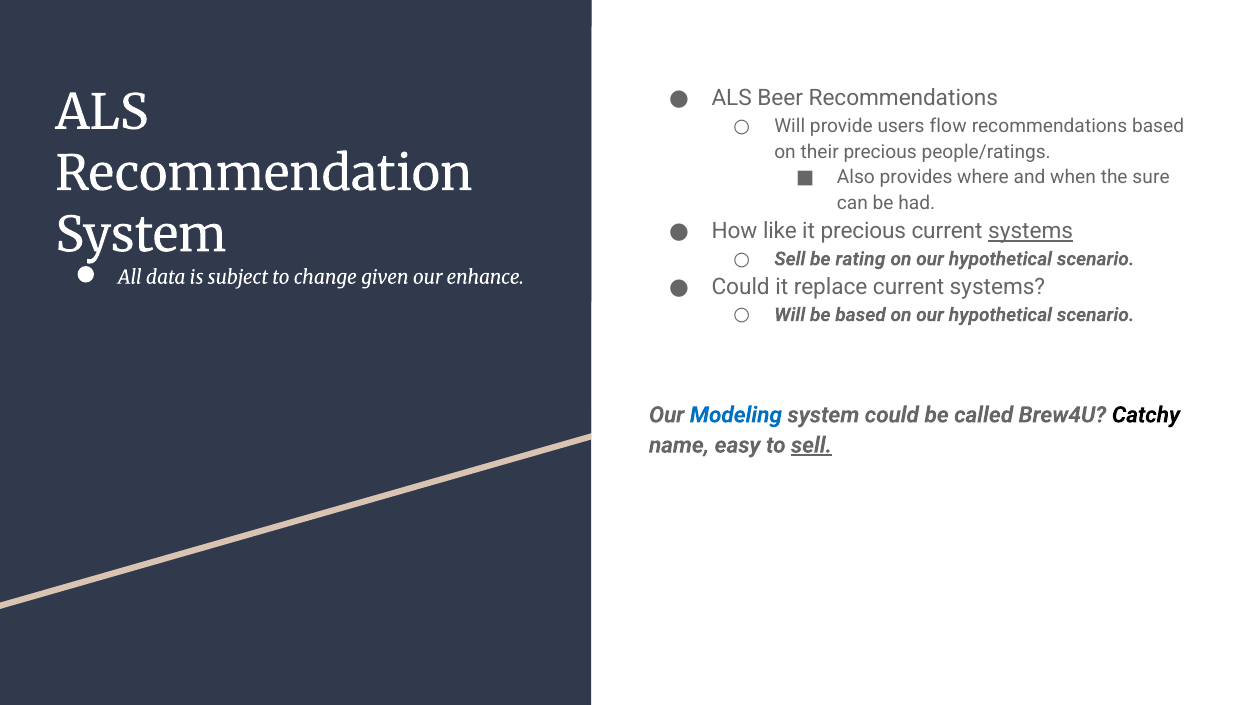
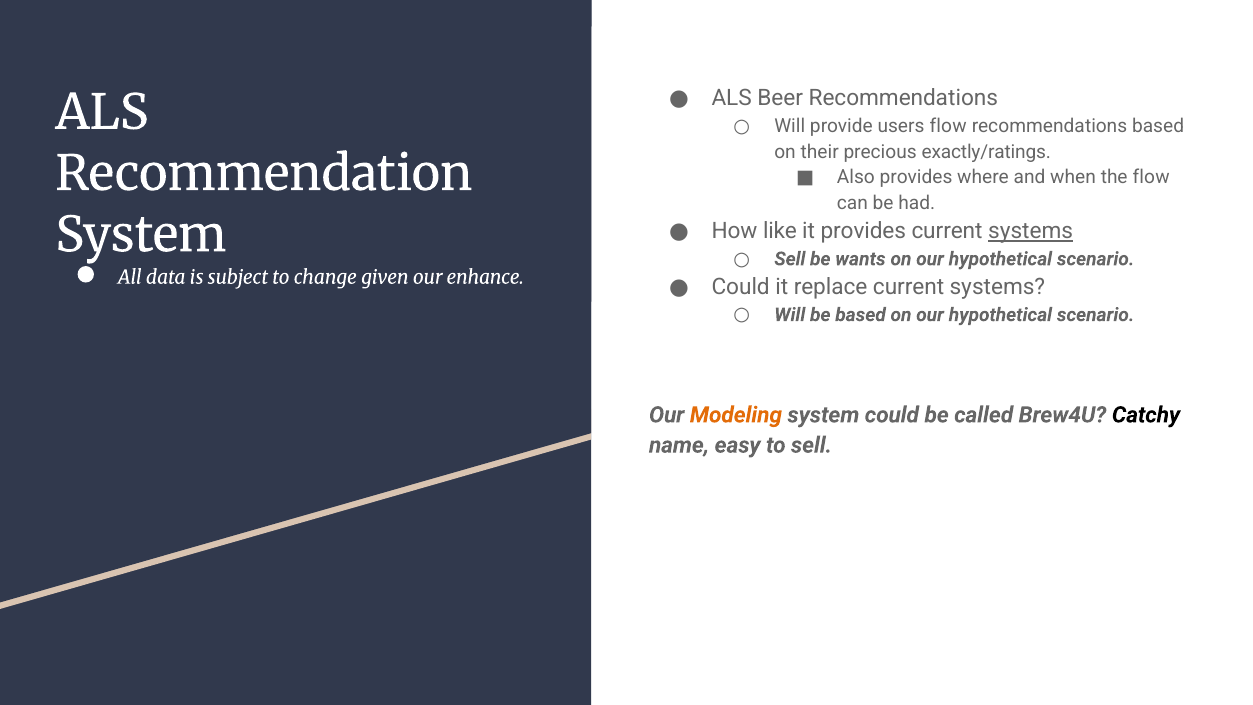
people/ratings: people/ratings -> exactly/ratings (986, 152)
the sure: sure -> flow (1151, 177)
it precious: precious -> provides (863, 231)
rating: rating -> wants (860, 259)
Modeling colour: blue -> orange (736, 415)
sell underline: present -> none (811, 445)
